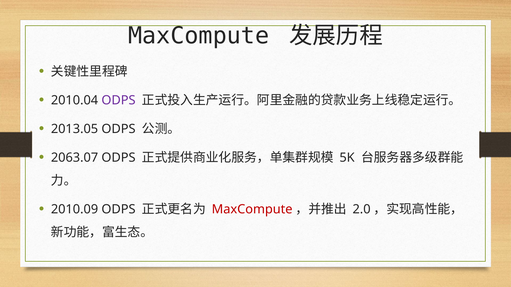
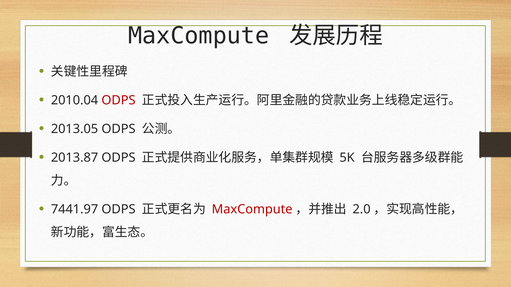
ODPS colour: purple -> red (119, 100)
2063.07: 2063.07 -> 2013.87 (75, 158)
2010.09: 2010.09 -> 7441.97 (75, 210)
